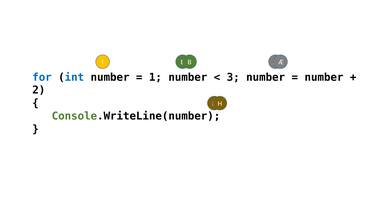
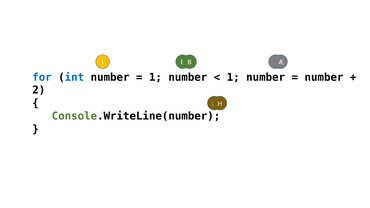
3: 3 -> 1 (233, 77)
